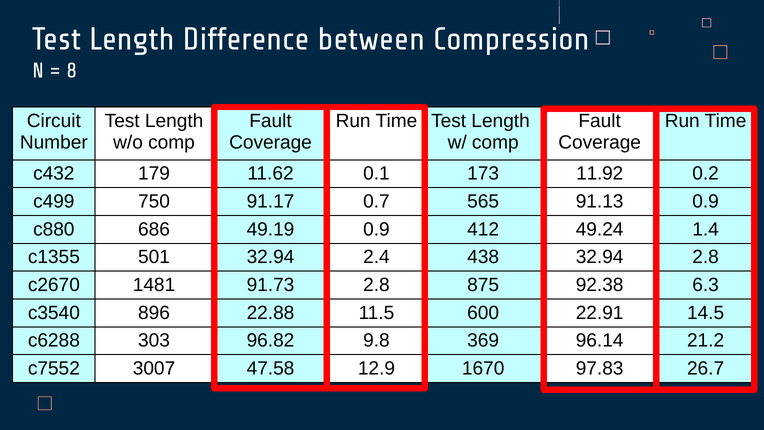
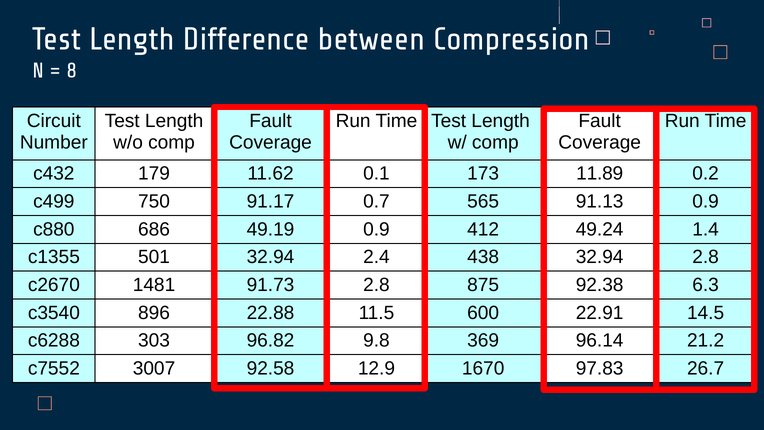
11.92: 11.92 -> 11.89 (600, 173)
47.58: 47.58 -> 92.58 (271, 368)
